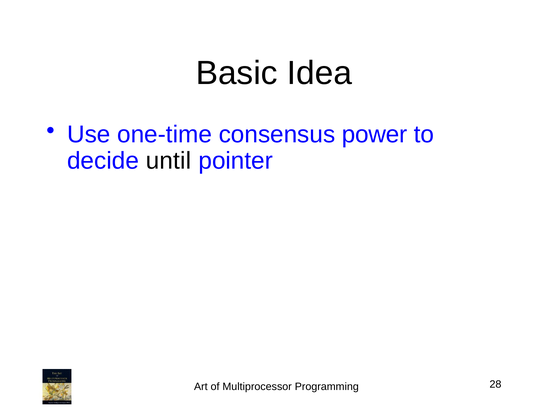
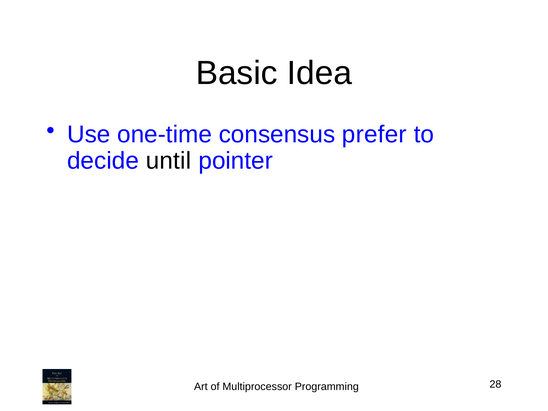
power: power -> prefer (374, 134)
